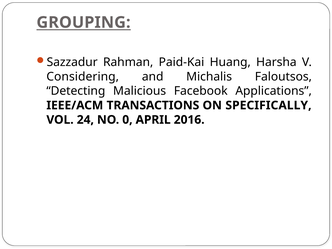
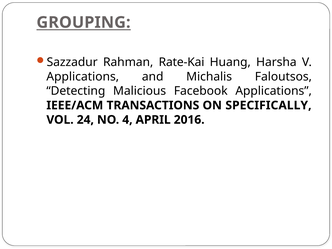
Paid-Kai: Paid-Kai -> Rate-Kai (182, 62)
Considering: Considering -> Applications (83, 77)
0: 0 -> 4 (127, 120)
